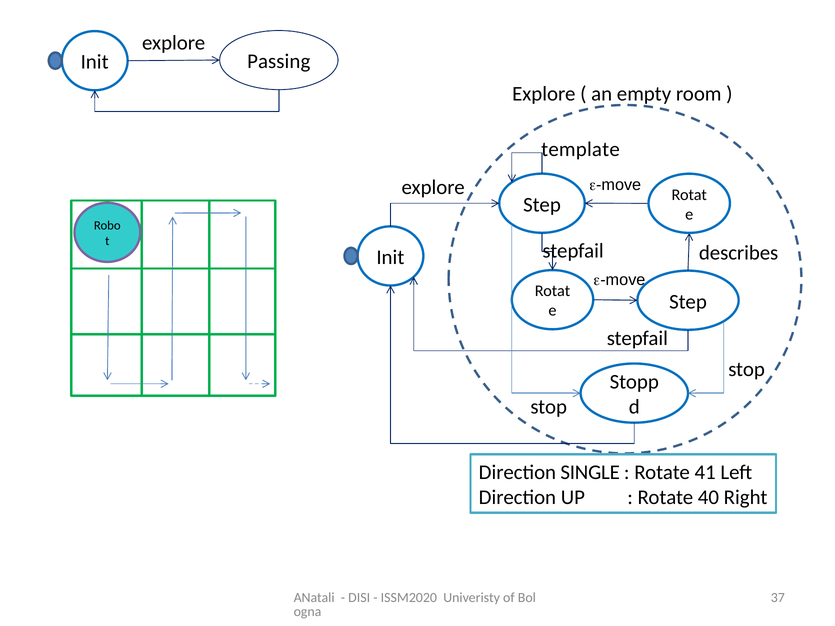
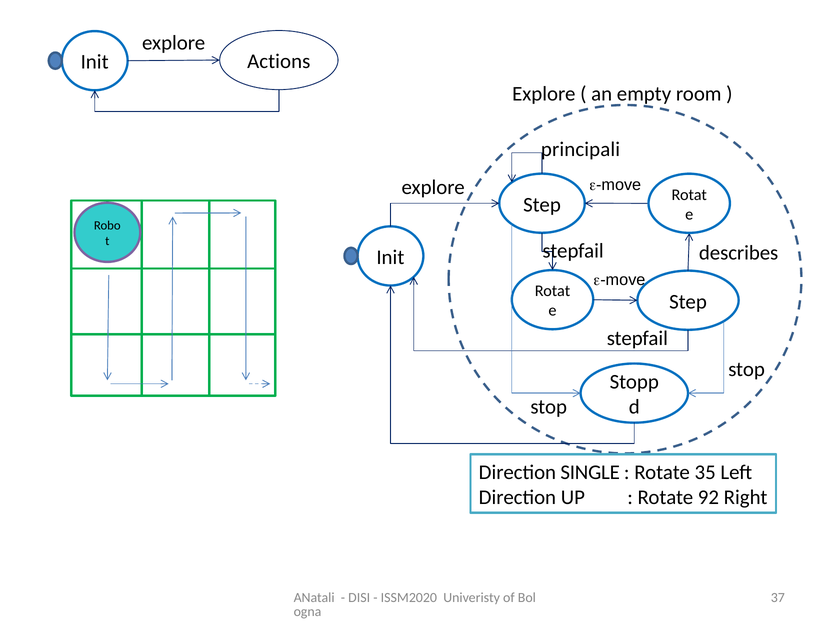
Passing: Passing -> Actions (279, 62)
template: template -> principali (581, 149)
41: 41 -> 35 (705, 473)
40: 40 -> 92 (708, 498)
